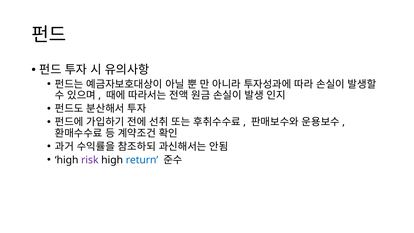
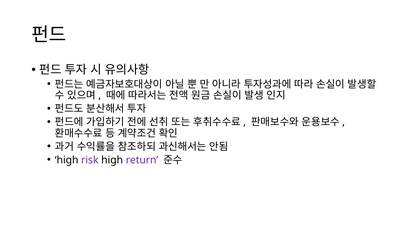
return colour: blue -> purple (142, 160)
